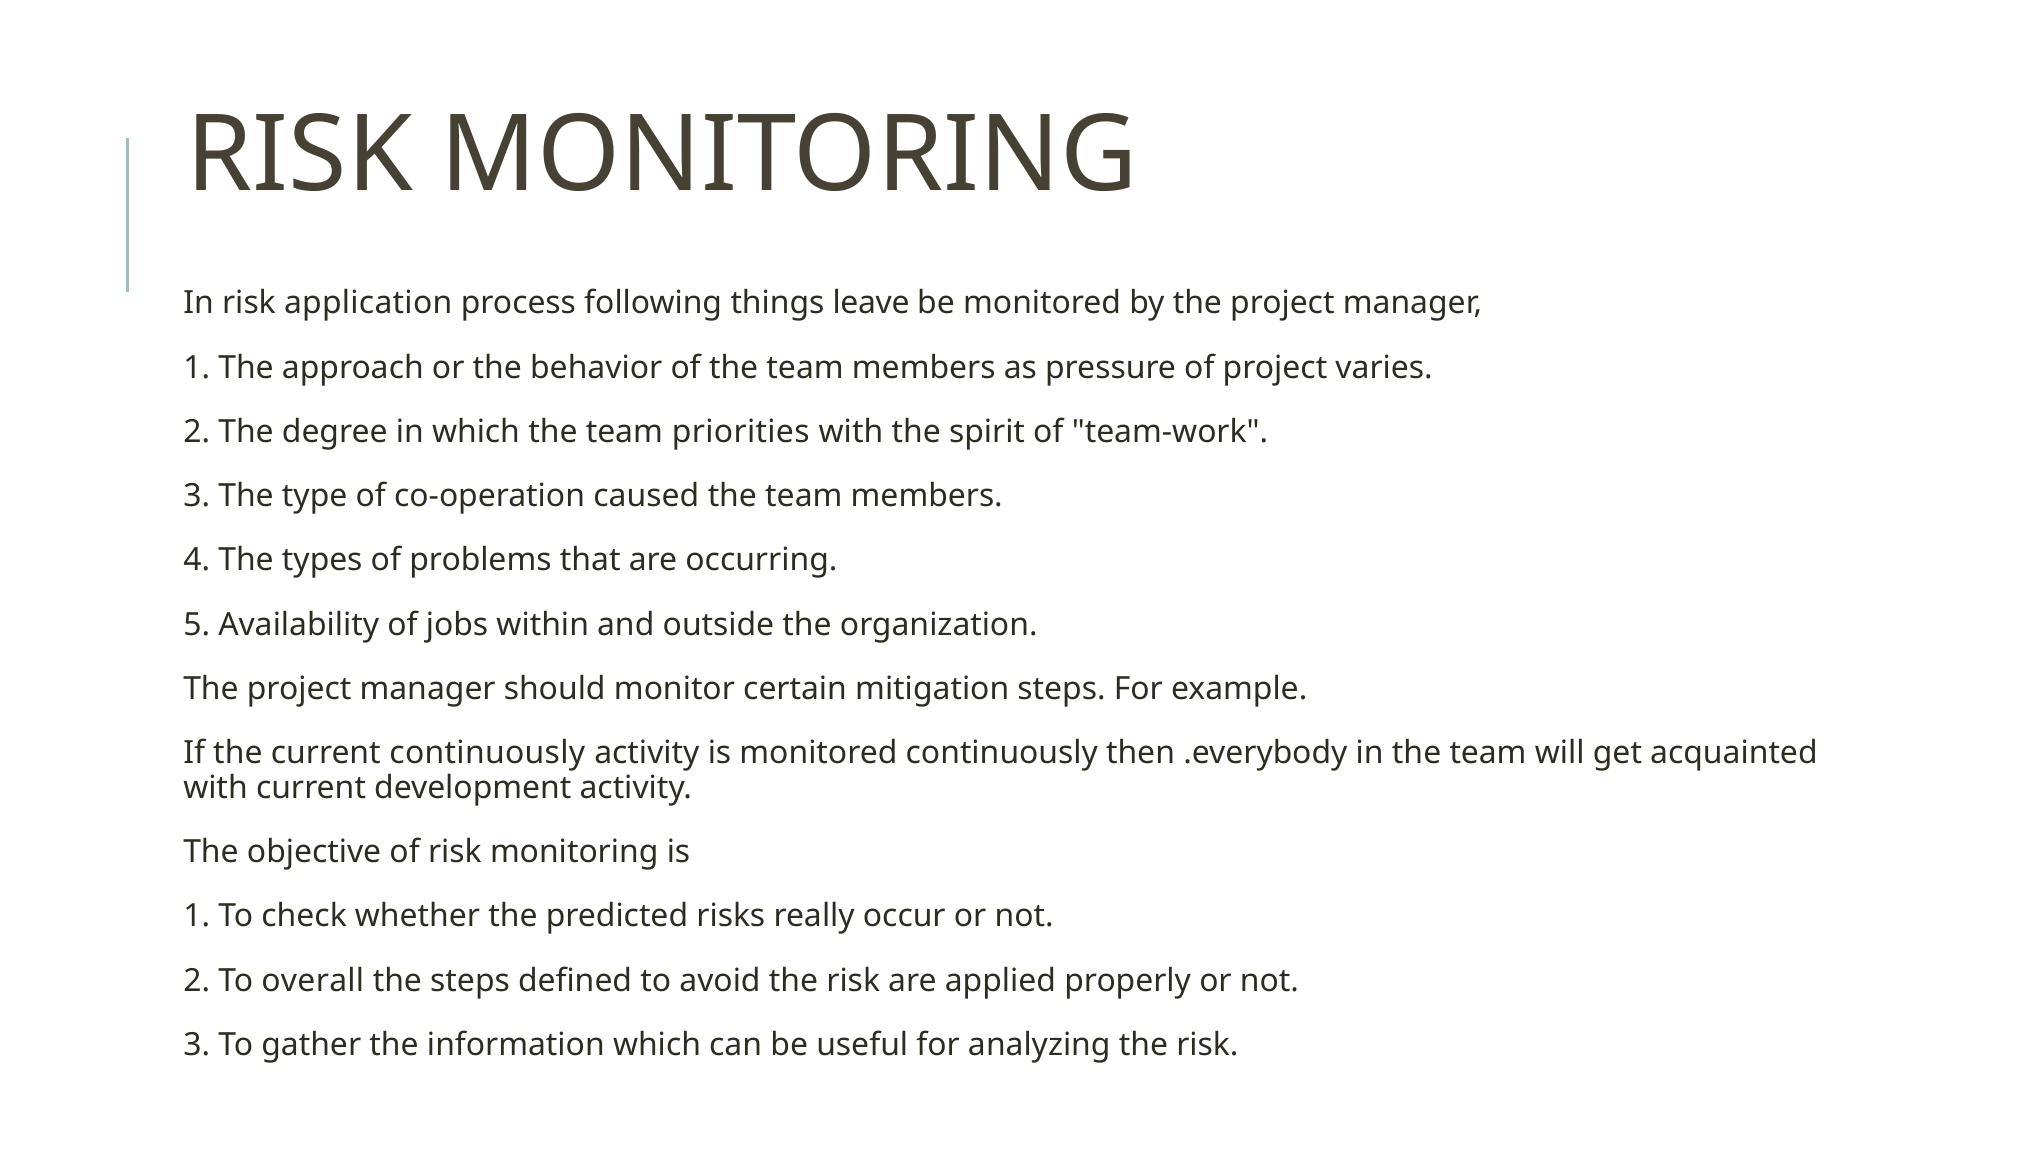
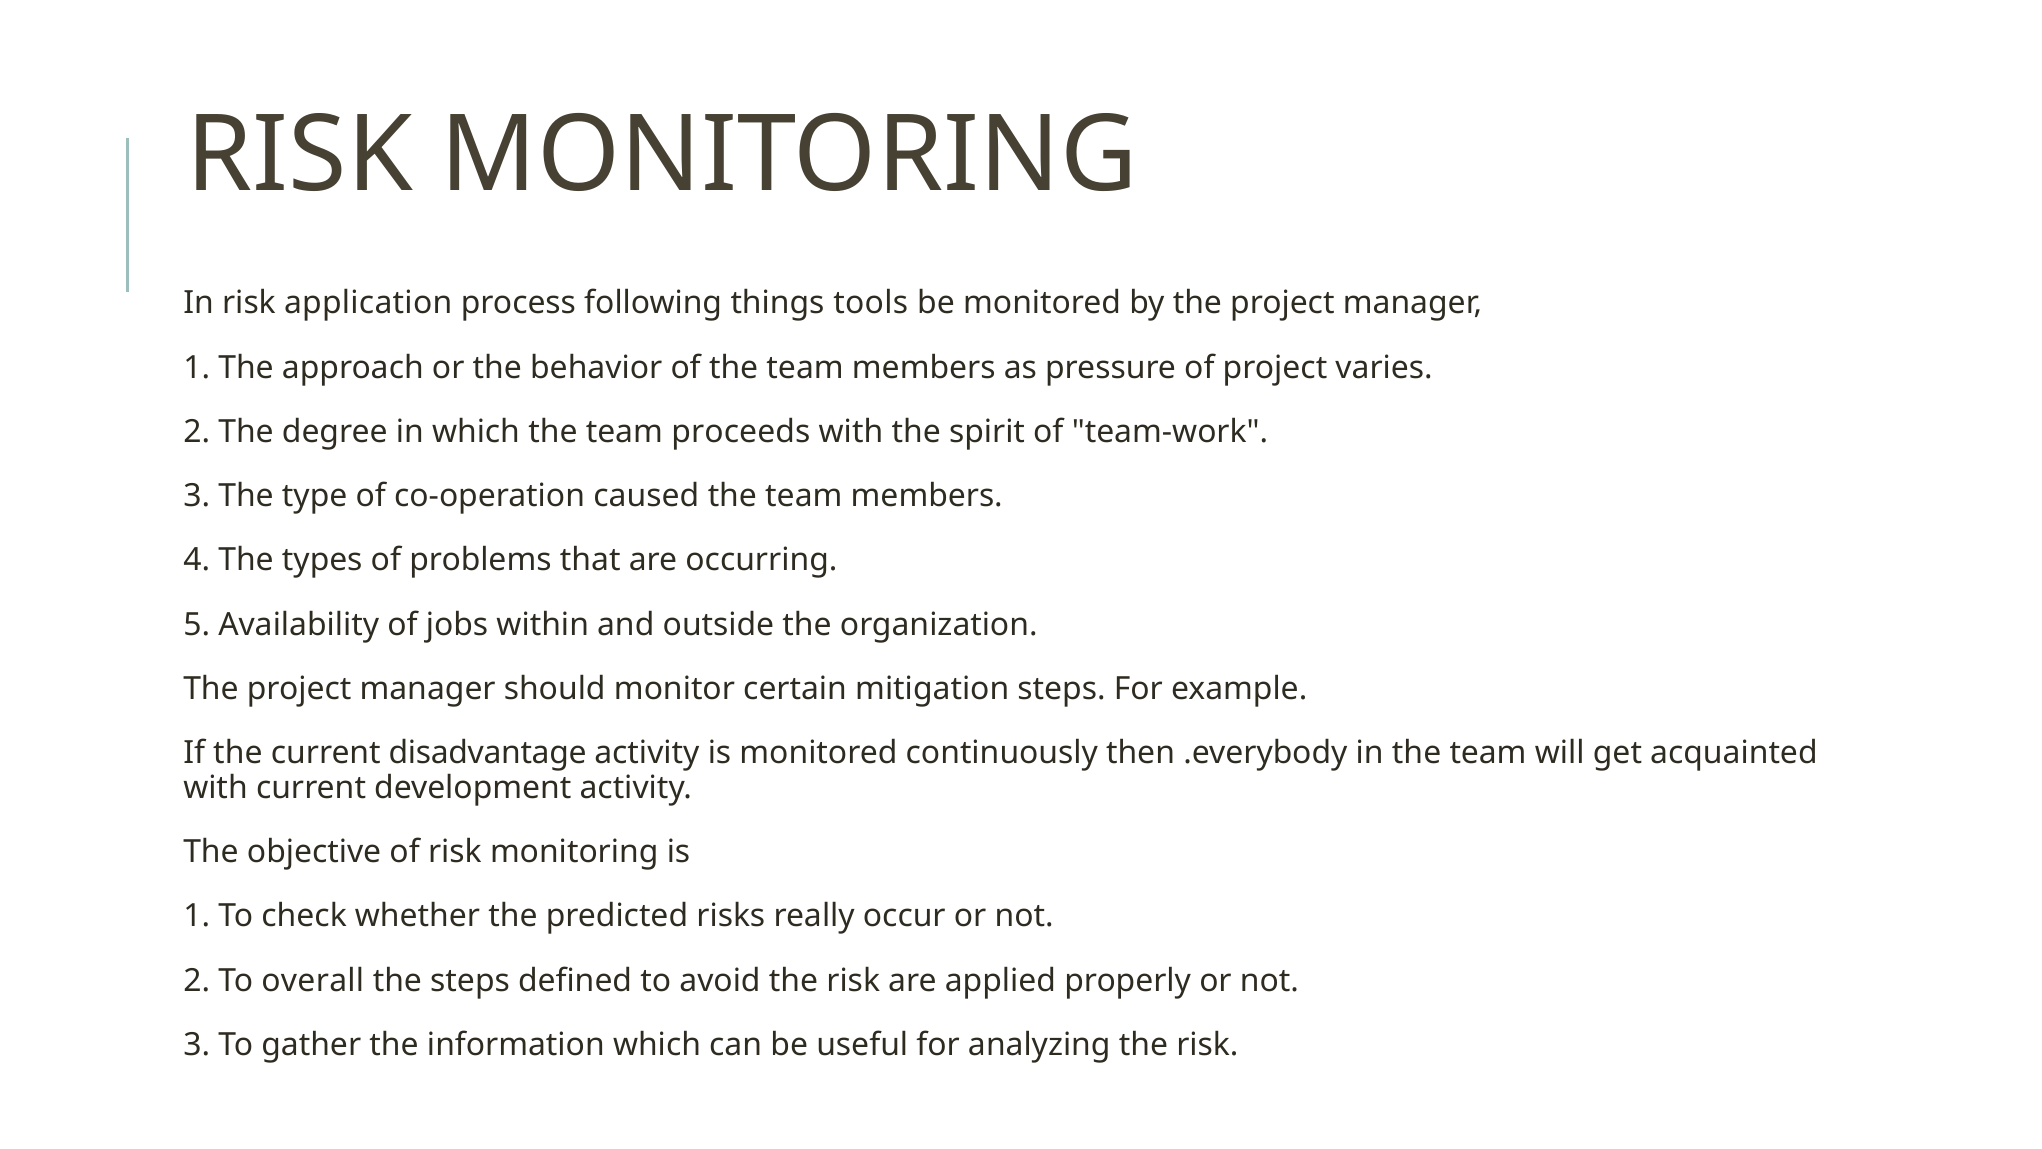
leave: leave -> tools (871, 303)
priorities: priorities -> proceeds (741, 432)
current continuously: continuously -> disadvantage (488, 753)
